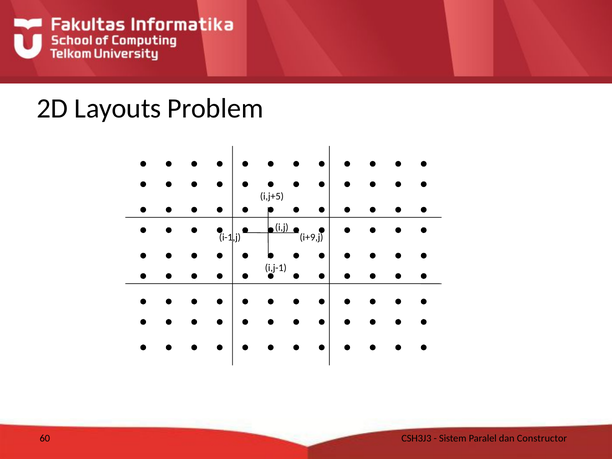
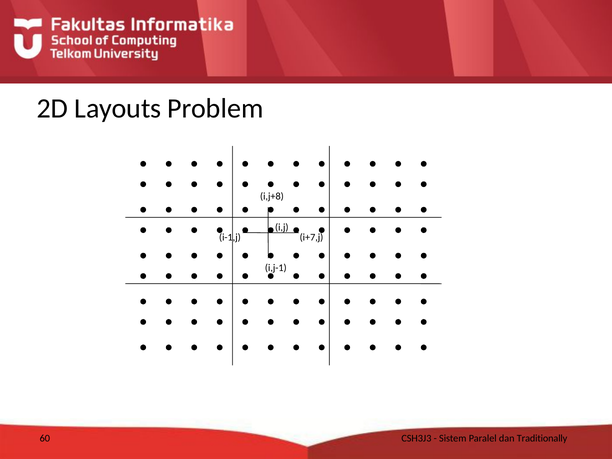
i,j+5: i,j+5 -> i,j+8 (272, 197)
i+9,j: i+9,j -> i+7,j (311, 237)
Constructor: Constructor -> Traditionally (542, 438)
